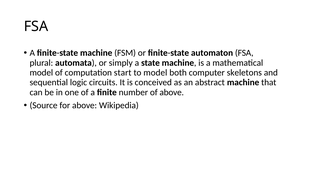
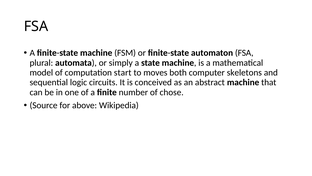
to model: model -> moves (155, 72)
of above: above -> chose (172, 92)
